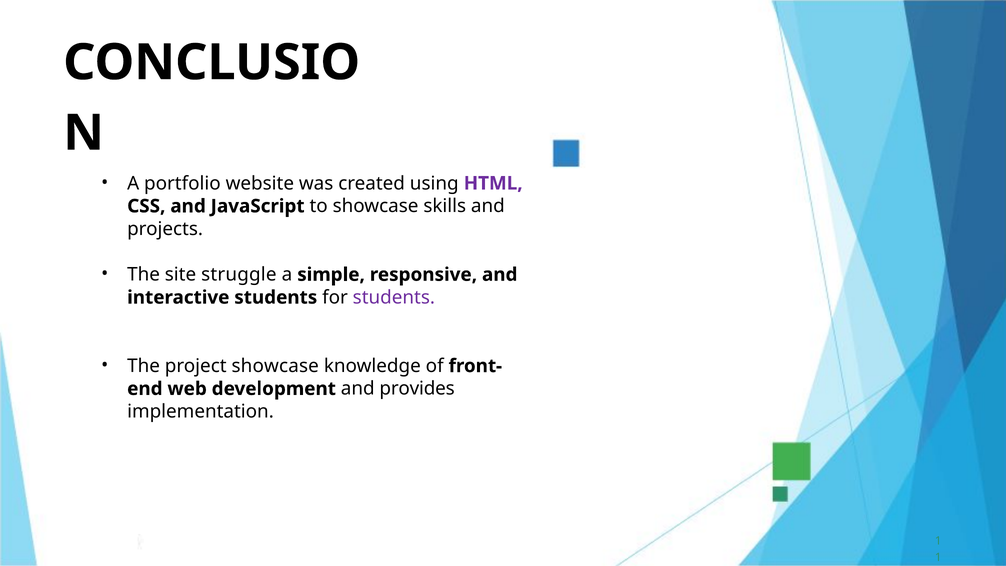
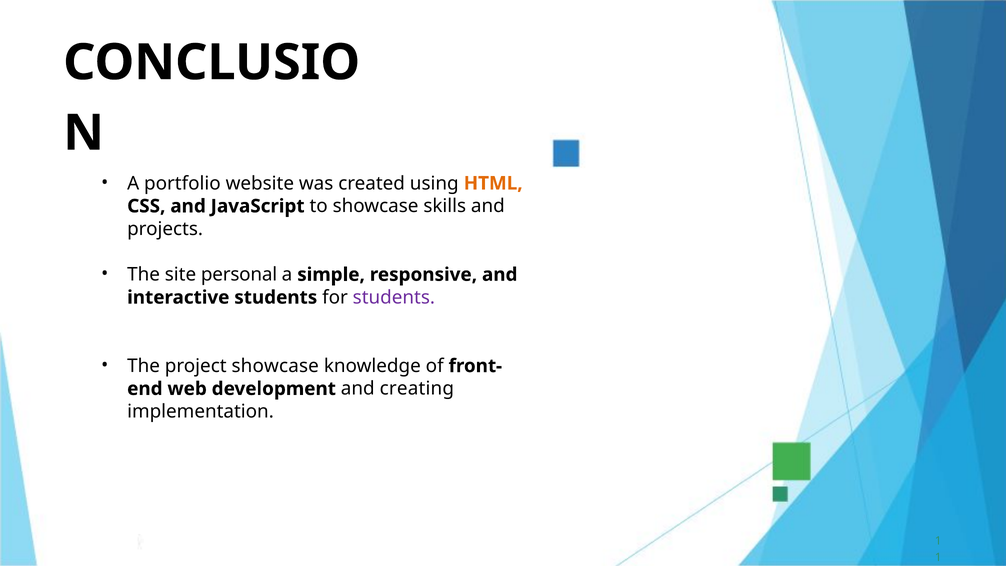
HTML colour: purple -> orange (493, 183)
struggle: struggle -> personal (239, 275)
provides: provides -> creating (417, 389)
